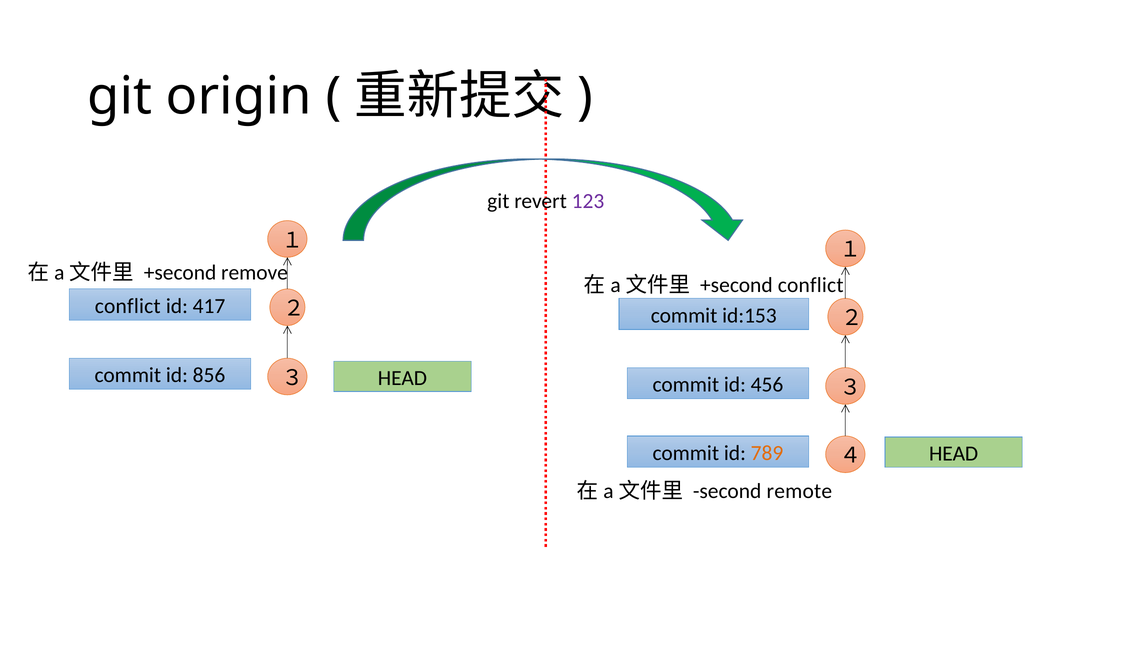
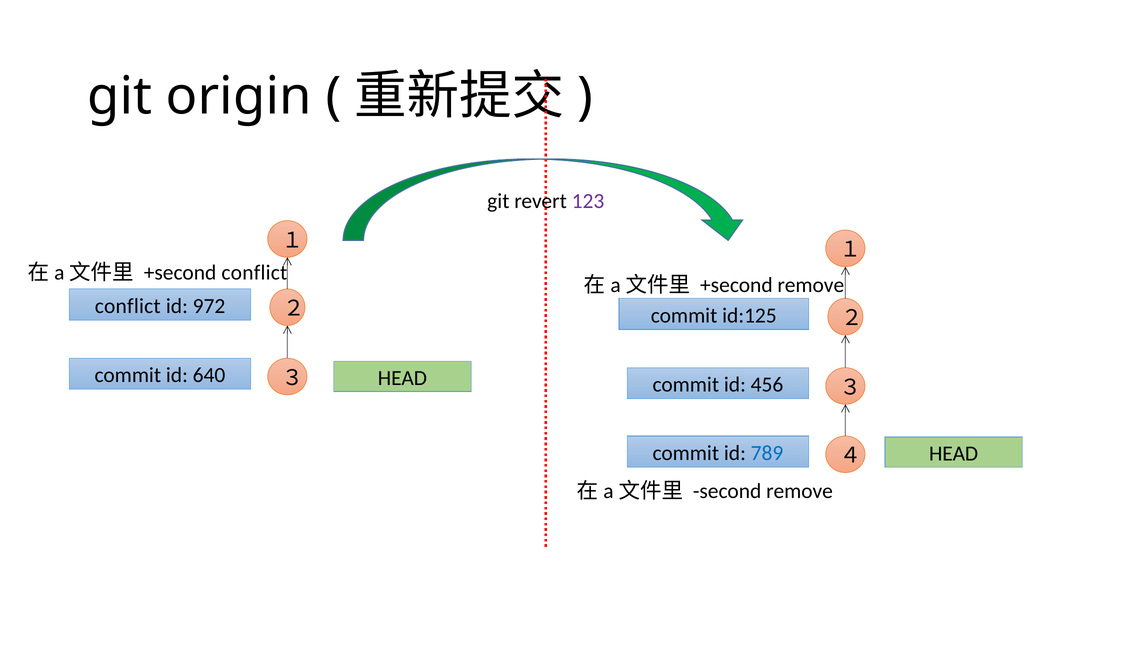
+second remove: remove -> conflict (254, 273)
+second conflict: conflict -> remove (811, 285)
417: 417 -> 972 (209, 306)
id:153: id:153 -> id:125 (749, 315)
856: 856 -> 640 (209, 375)
789 colour: orange -> blue (767, 453)
second remote: remote -> remove (800, 491)
